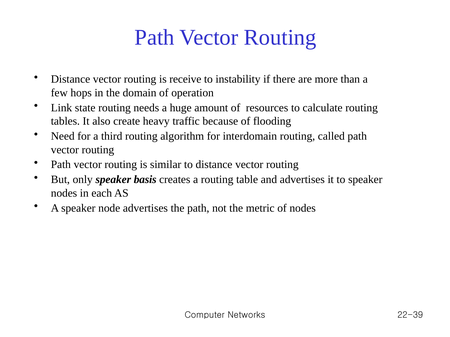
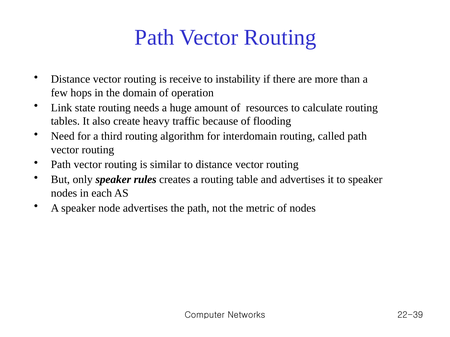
basis: basis -> rules (145, 180)
